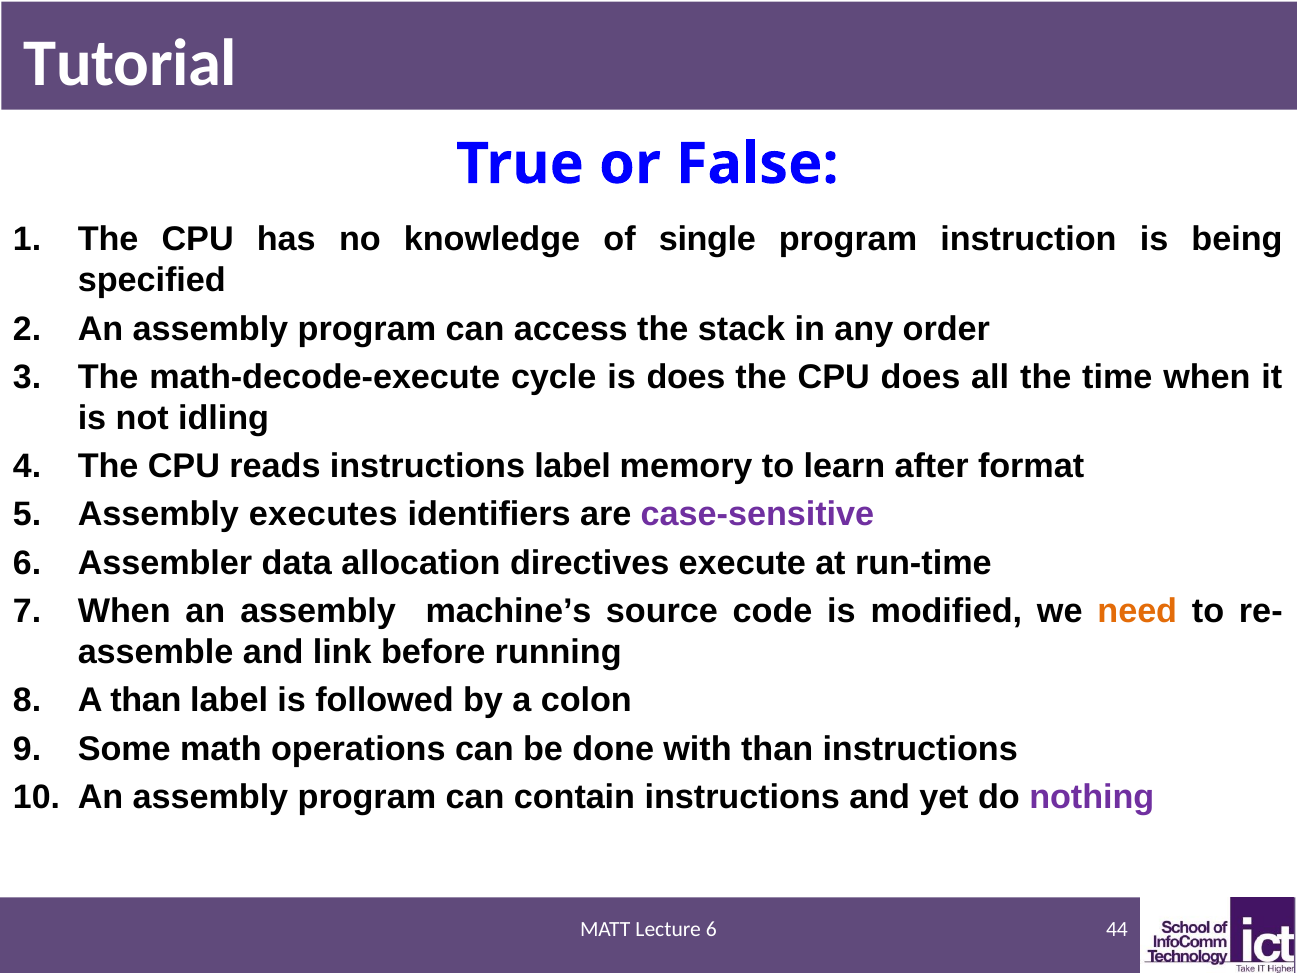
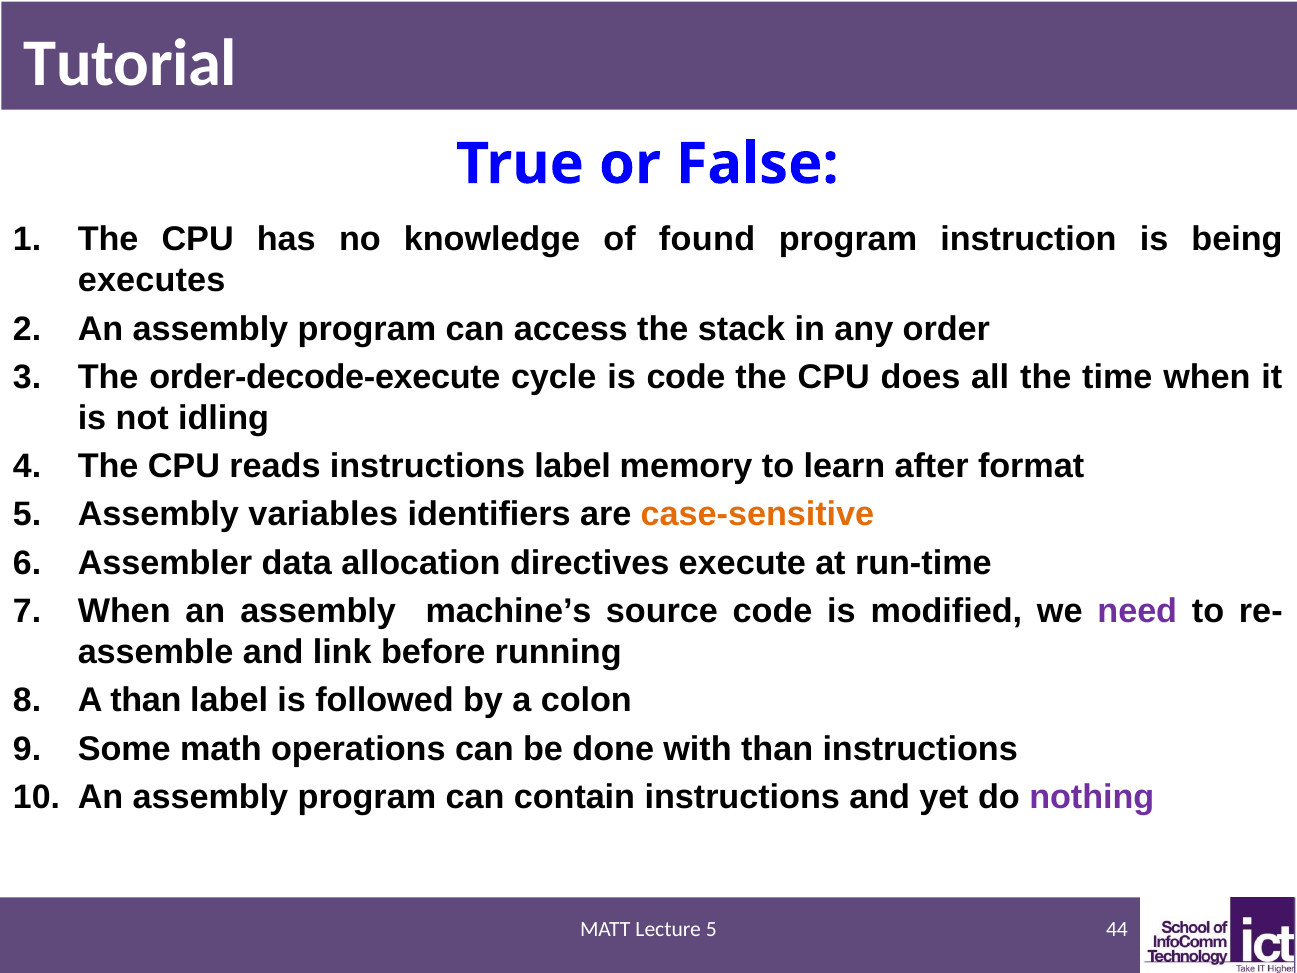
single: single -> found (707, 239)
specified: specified -> executes (152, 280)
math-decode-execute: math-decode-execute -> order-decode-execute (325, 377)
is does: does -> code (686, 377)
executes: executes -> variables (323, 515)
case-sensitive colour: purple -> orange (757, 515)
need colour: orange -> purple (1137, 611)
Lecture 6: 6 -> 5 (711, 929)
